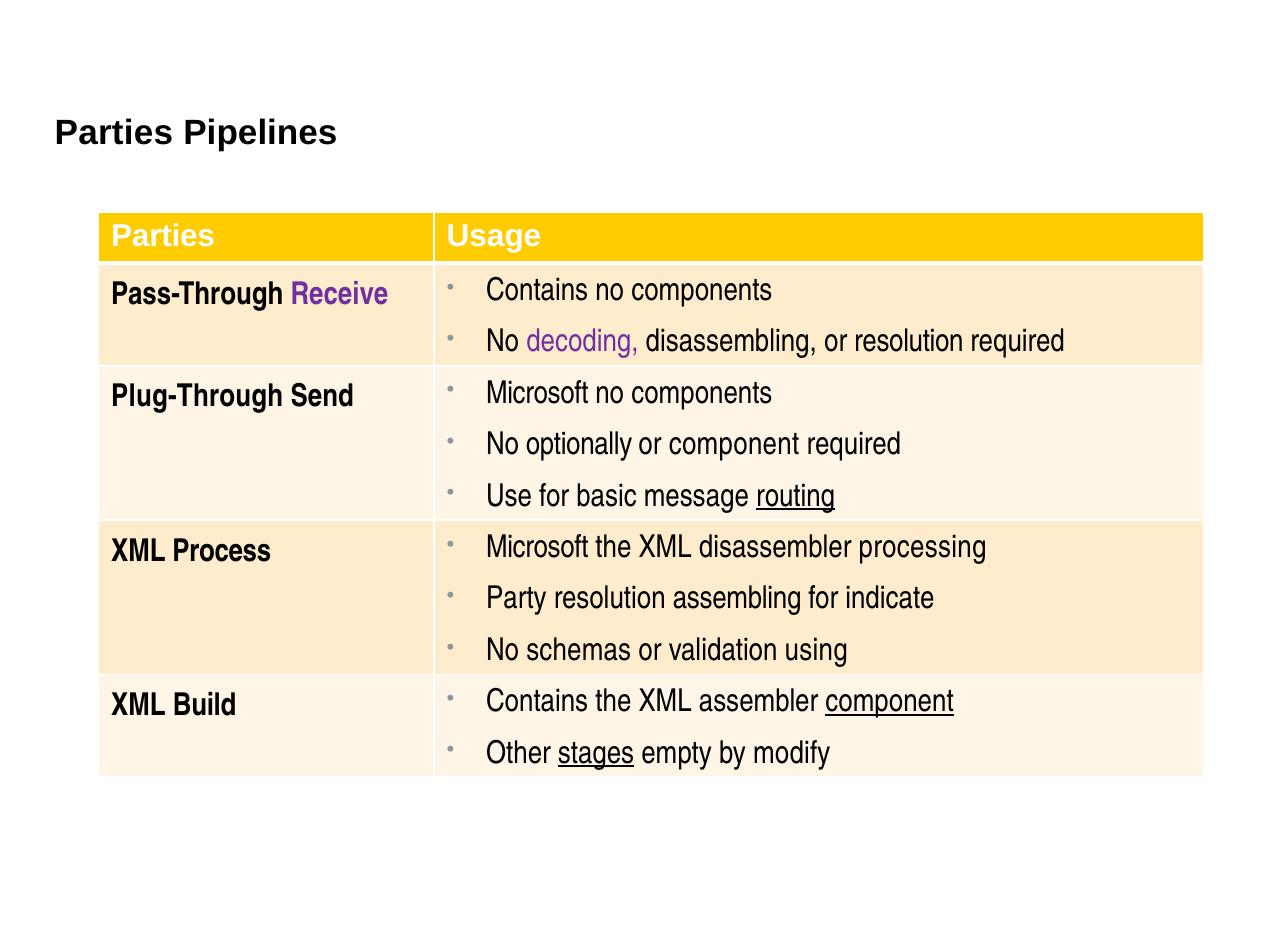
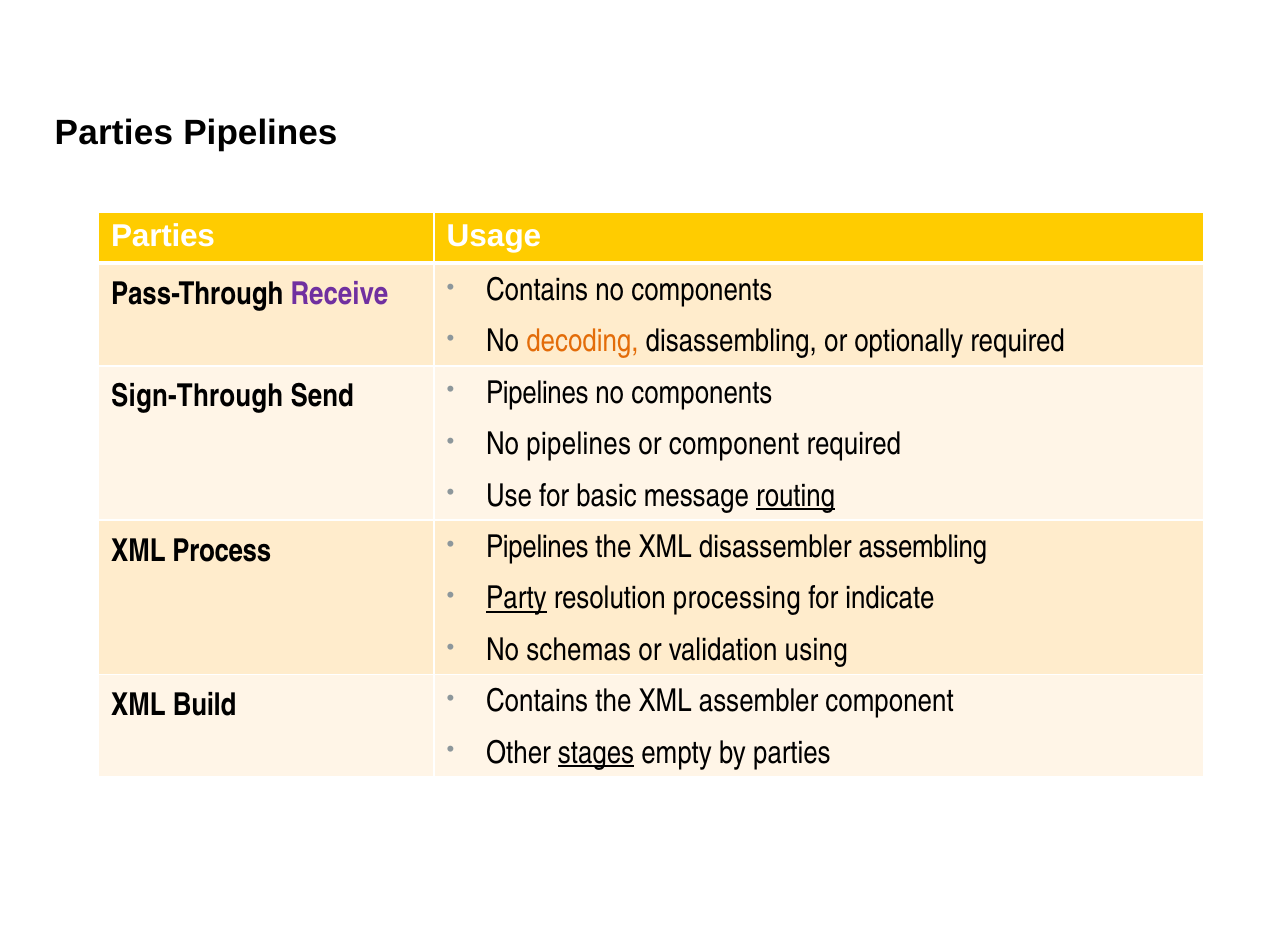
decoding colour: purple -> orange (582, 341)
or resolution: resolution -> optionally (909, 341)
Plug-Through: Plug-Through -> Sign-Through (197, 397)
Microsoft: Microsoft -> Pipelines (537, 393)
No optionally: optionally -> pipelines (579, 444)
Microsoft: Microsoft -> Pipelines (537, 547)
processing: processing -> assembling (923, 547)
Party underline: none -> present (516, 599)
assembling: assembling -> processing (737, 599)
component underline: present -> none (890, 701)
by modify: modify -> parties (792, 753)
